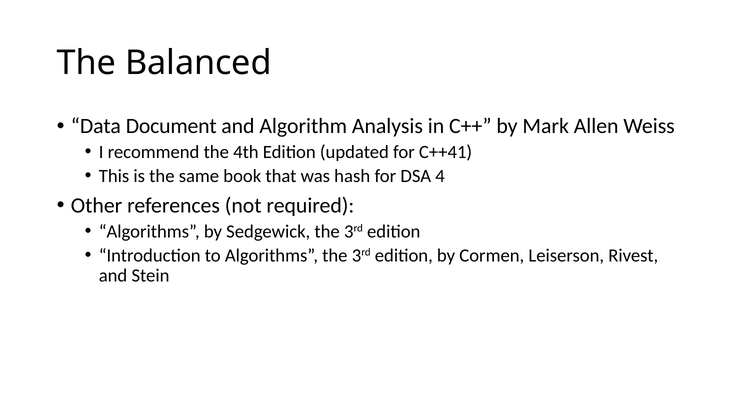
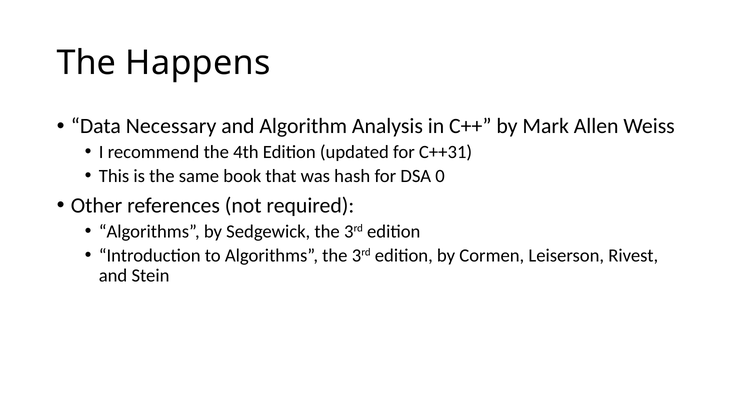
Balanced: Balanced -> Happens (198, 63)
Document: Document -> Necessary (171, 126)
C++41: C++41 -> C++31 (446, 152)
4: 4 -> 0 (440, 176)
